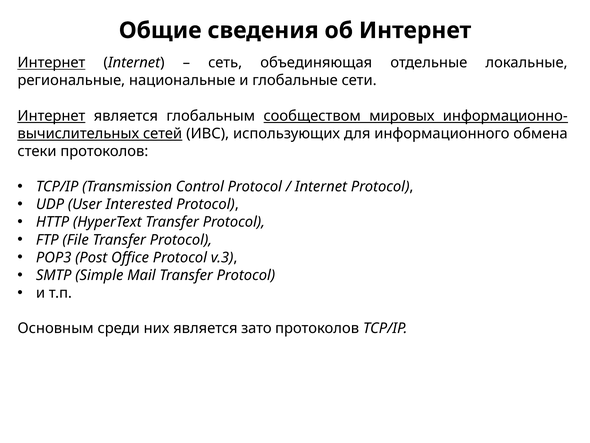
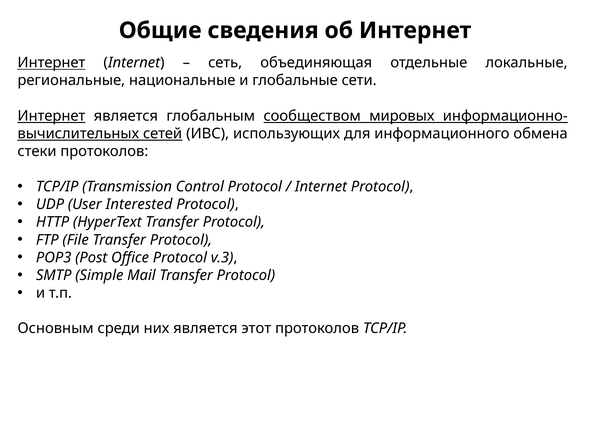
зато: зато -> этот (256, 328)
